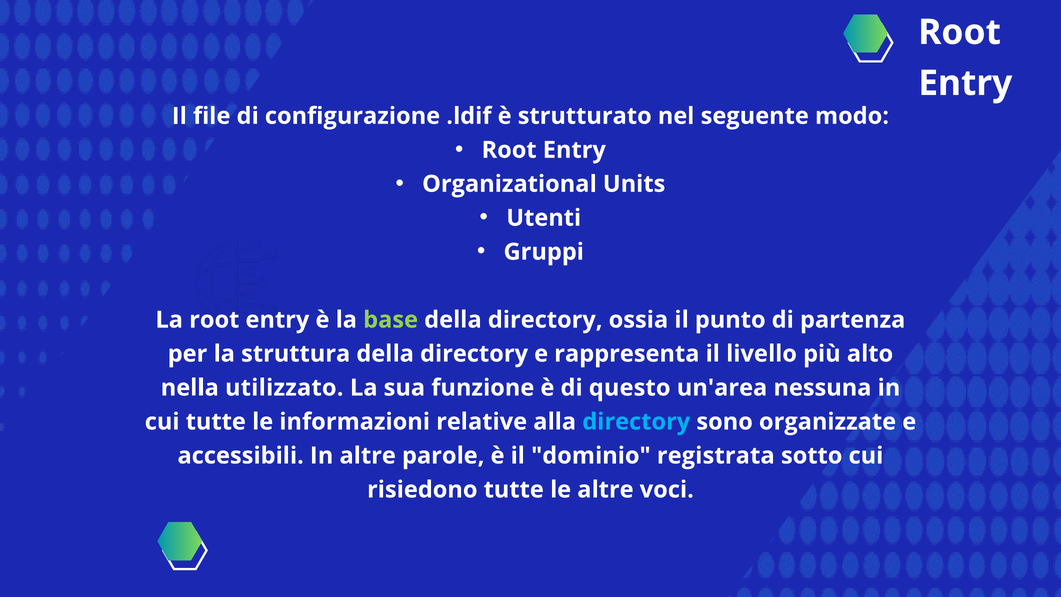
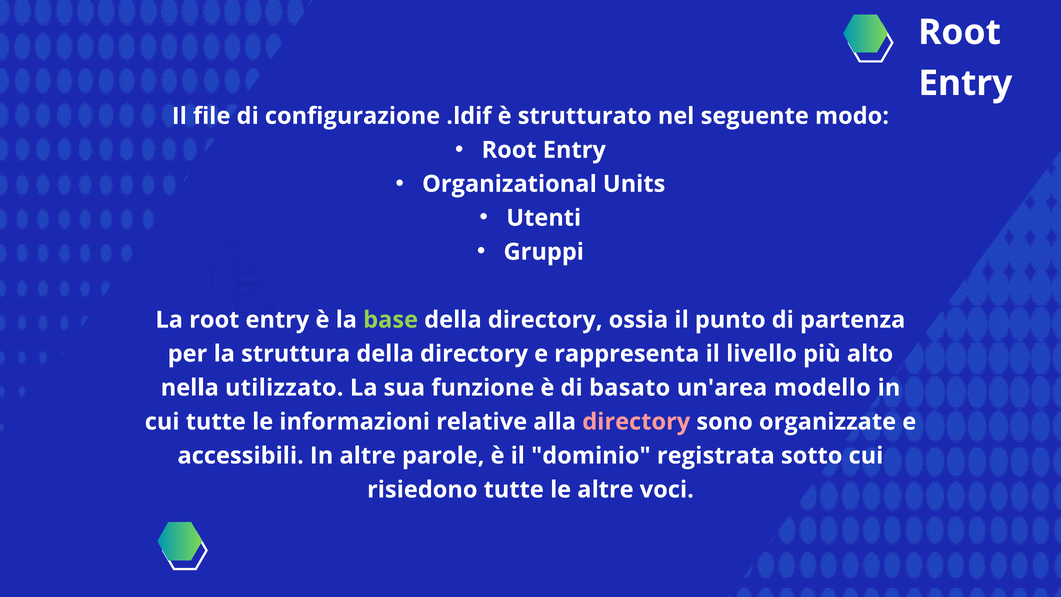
questo: questo -> basato (630, 388)
nessuna: nessuna -> modello (822, 388)
directory colour: light blue -> pink (636, 422)
